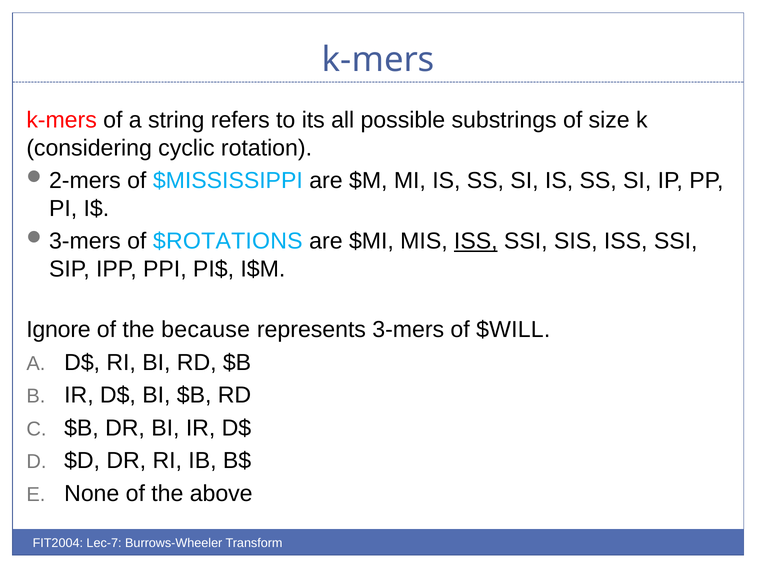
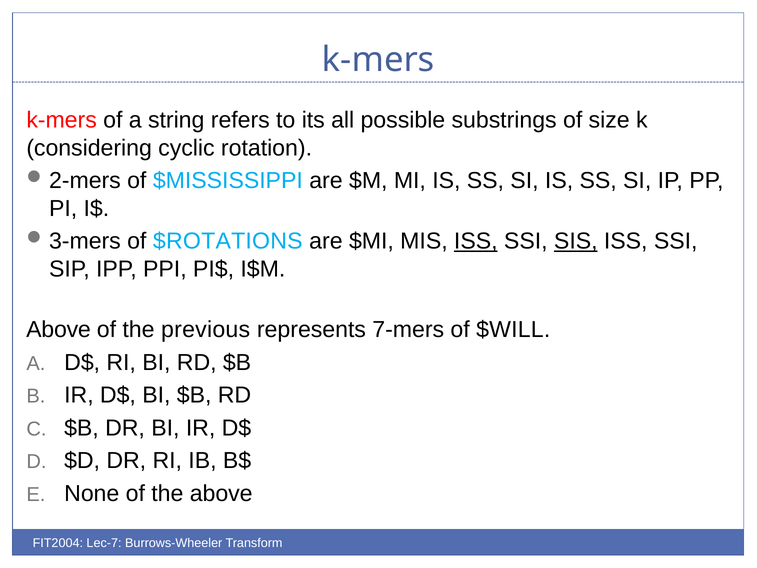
SIS underline: none -> present (576, 241)
Ignore: Ignore -> Above (59, 330)
because: because -> previous (206, 330)
3-mers: 3-mers -> 7-mers (408, 330)
